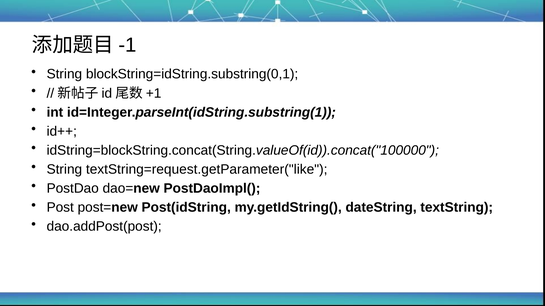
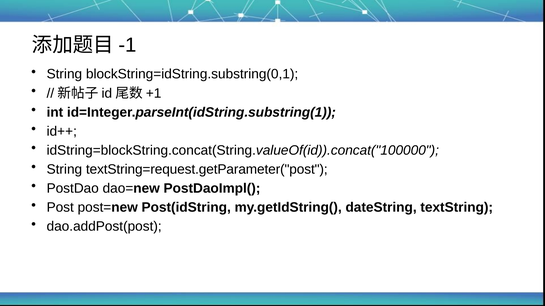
textString=request.getParameter("like: textString=request.getParameter("like -> textString=request.getParameter("post (207, 170)
